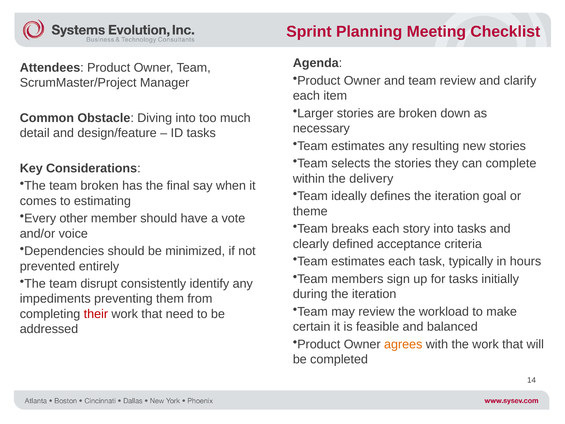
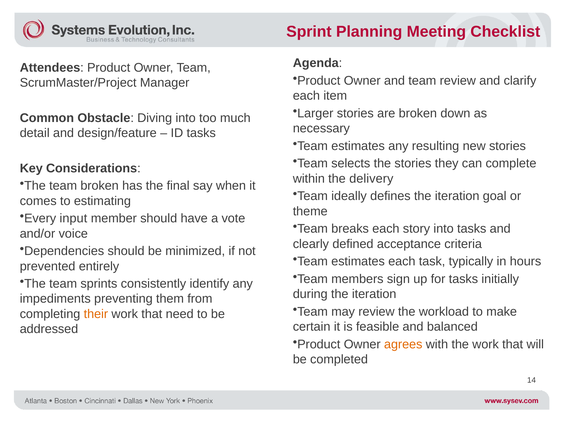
other: other -> input (73, 218)
disrupt: disrupt -> sprints (99, 284)
their colour: red -> orange (96, 314)
